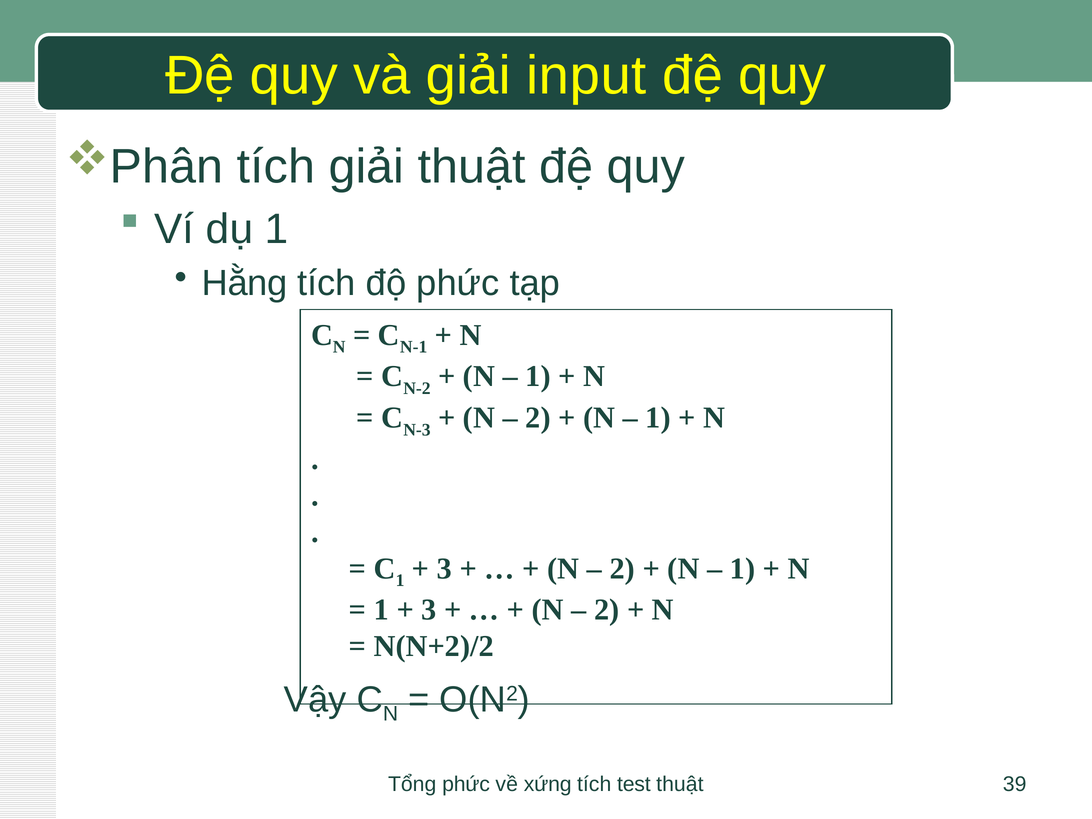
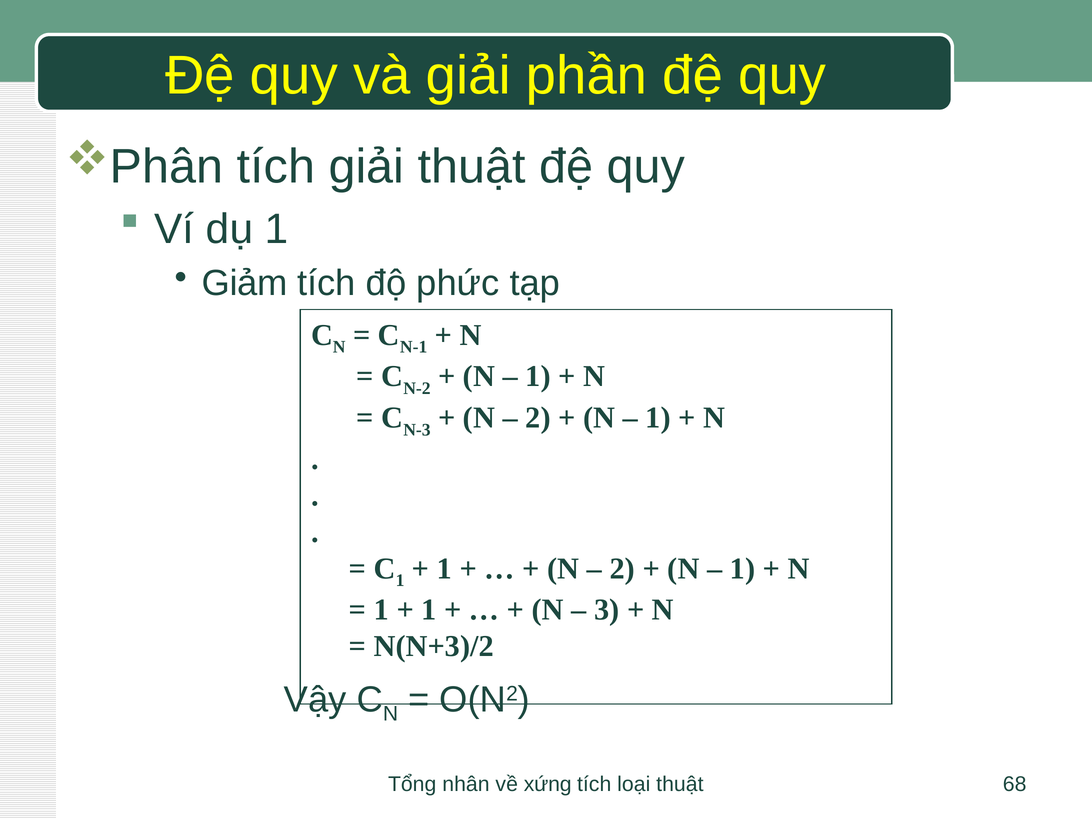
input: input -> phần (587, 76)
Hằng: Hằng -> Giảm (245, 283)
3: 3 -> 1 (444, 569)
3: 3 -> 1 (429, 610)
2: 2 -> 3 (607, 610)
N(N+2)/2: N(N+2)/2 -> N(N+3)/2 (434, 646)
Tổng phức: phức -> nhân (466, 784)
test: test -> loại (634, 784)
39: 39 -> 68 (1015, 784)
